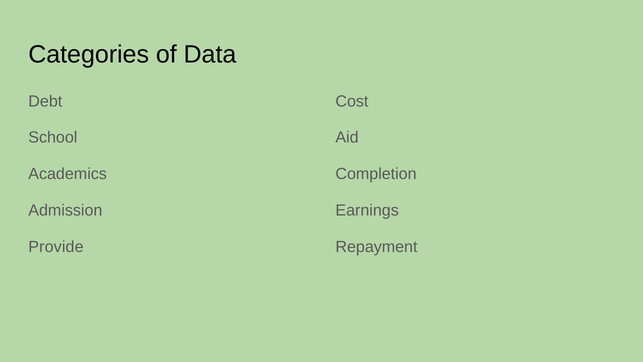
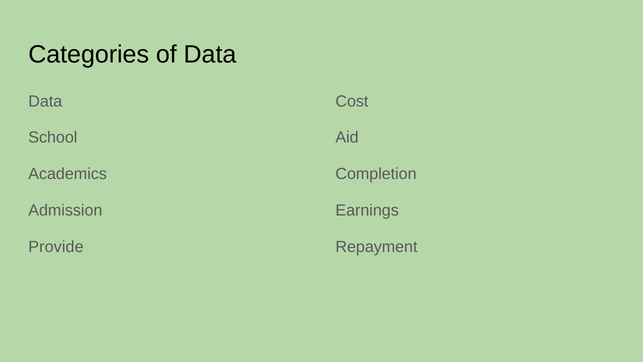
Debt: Debt -> Data (45, 101)
